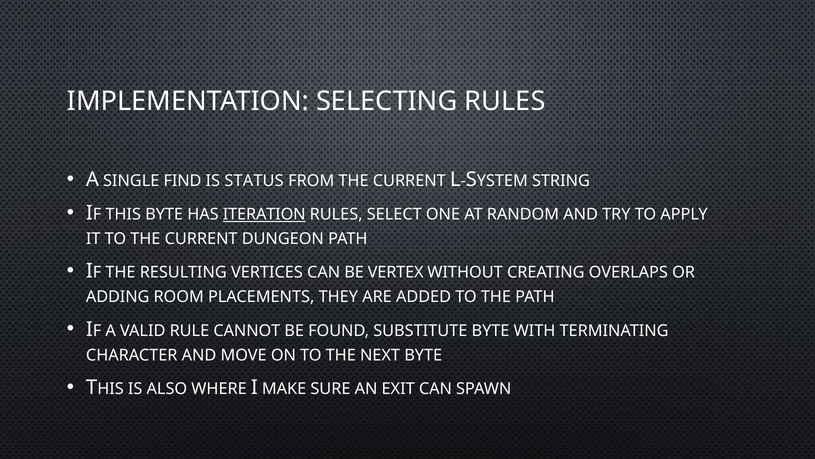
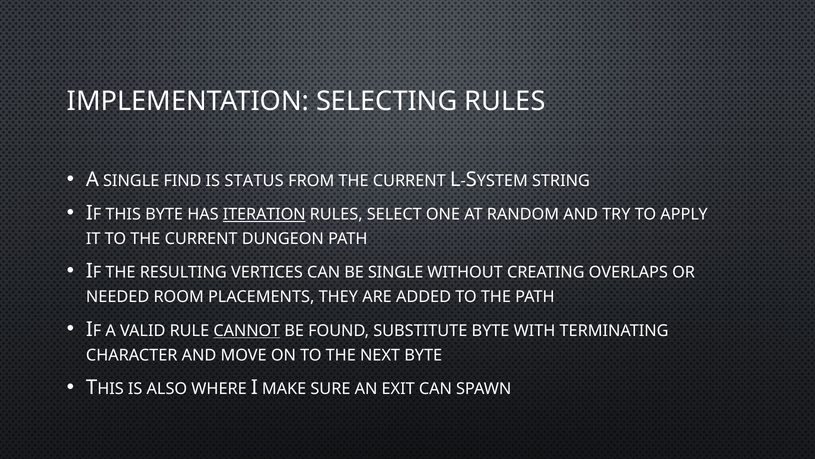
BE VERTEX: VERTEX -> SINGLE (396, 272)
ADDING: ADDING -> NEEDED (118, 297)
CANNOT underline: none -> present (247, 330)
